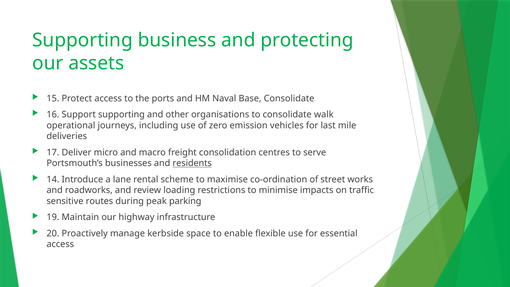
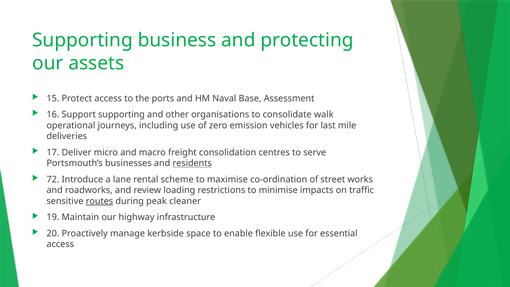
Base Consolidate: Consolidate -> Assessment (289, 98)
14: 14 -> 72 (53, 179)
routes underline: none -> present (99, 201)
parking: parking -> cleaner (185, 201)
